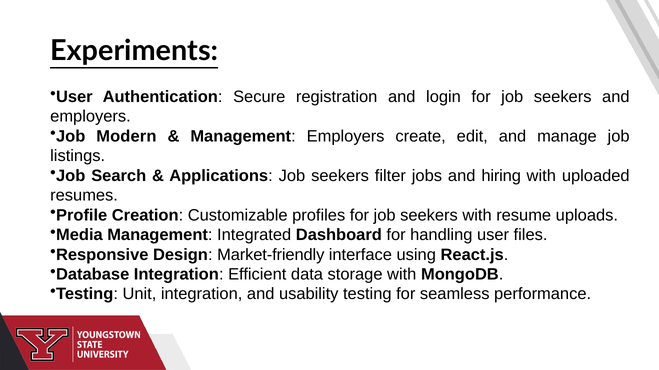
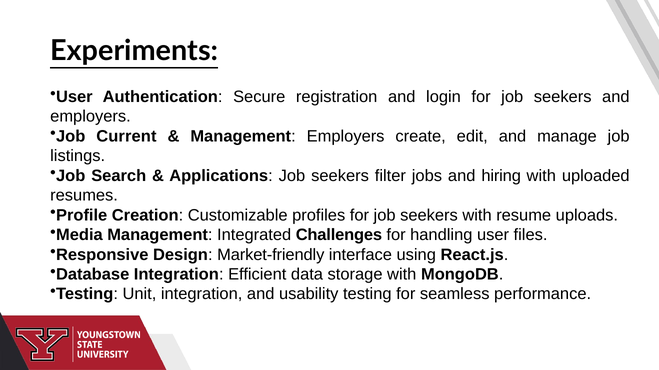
Modern: Modern -> Current (126, 136)
Dashboard: Dashboard -> Challenges (339, 235)
